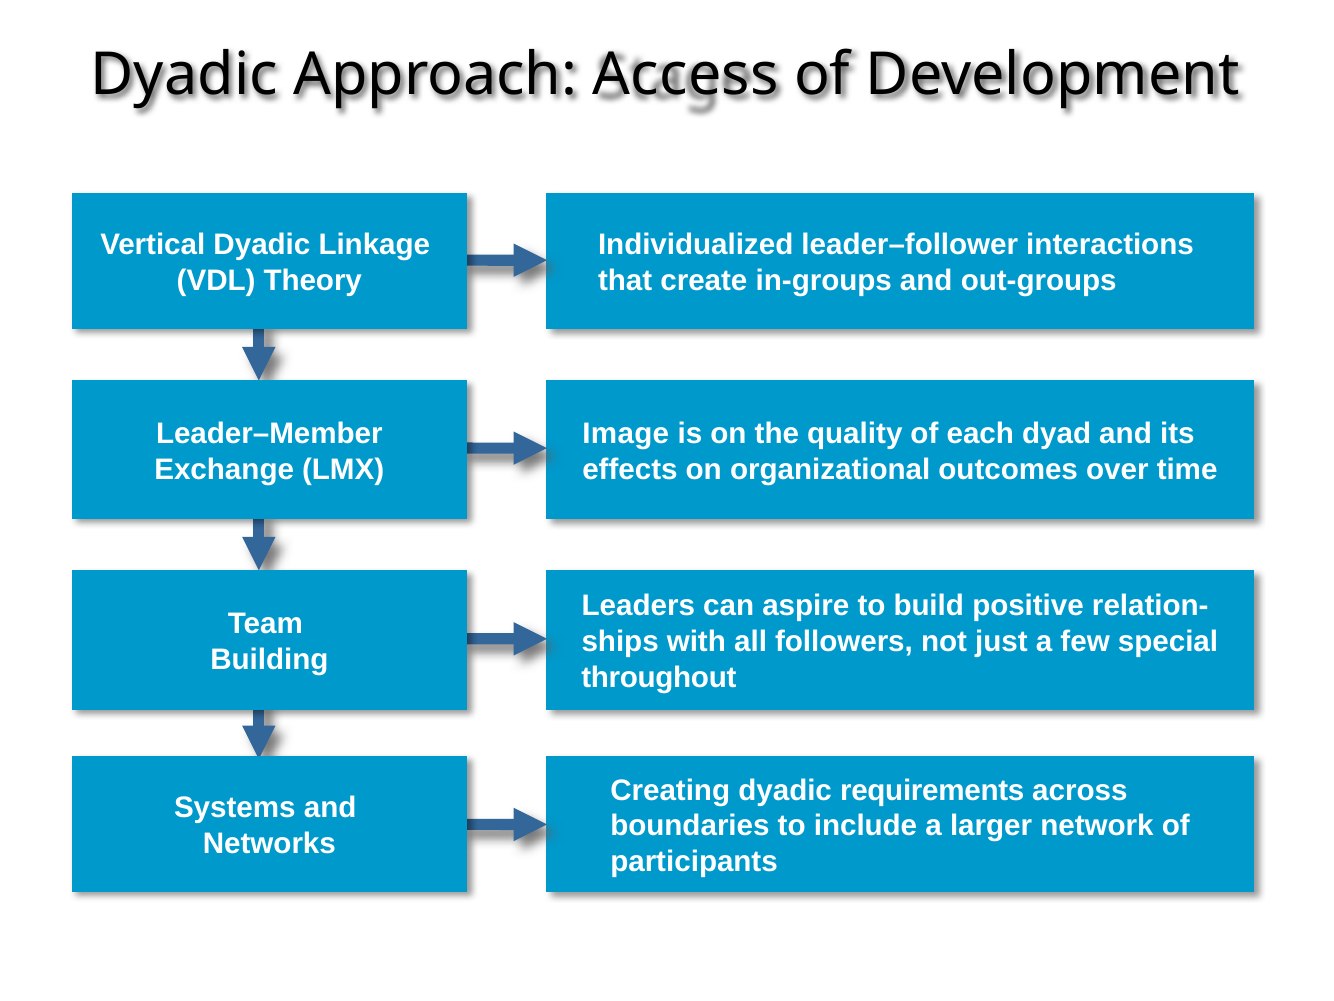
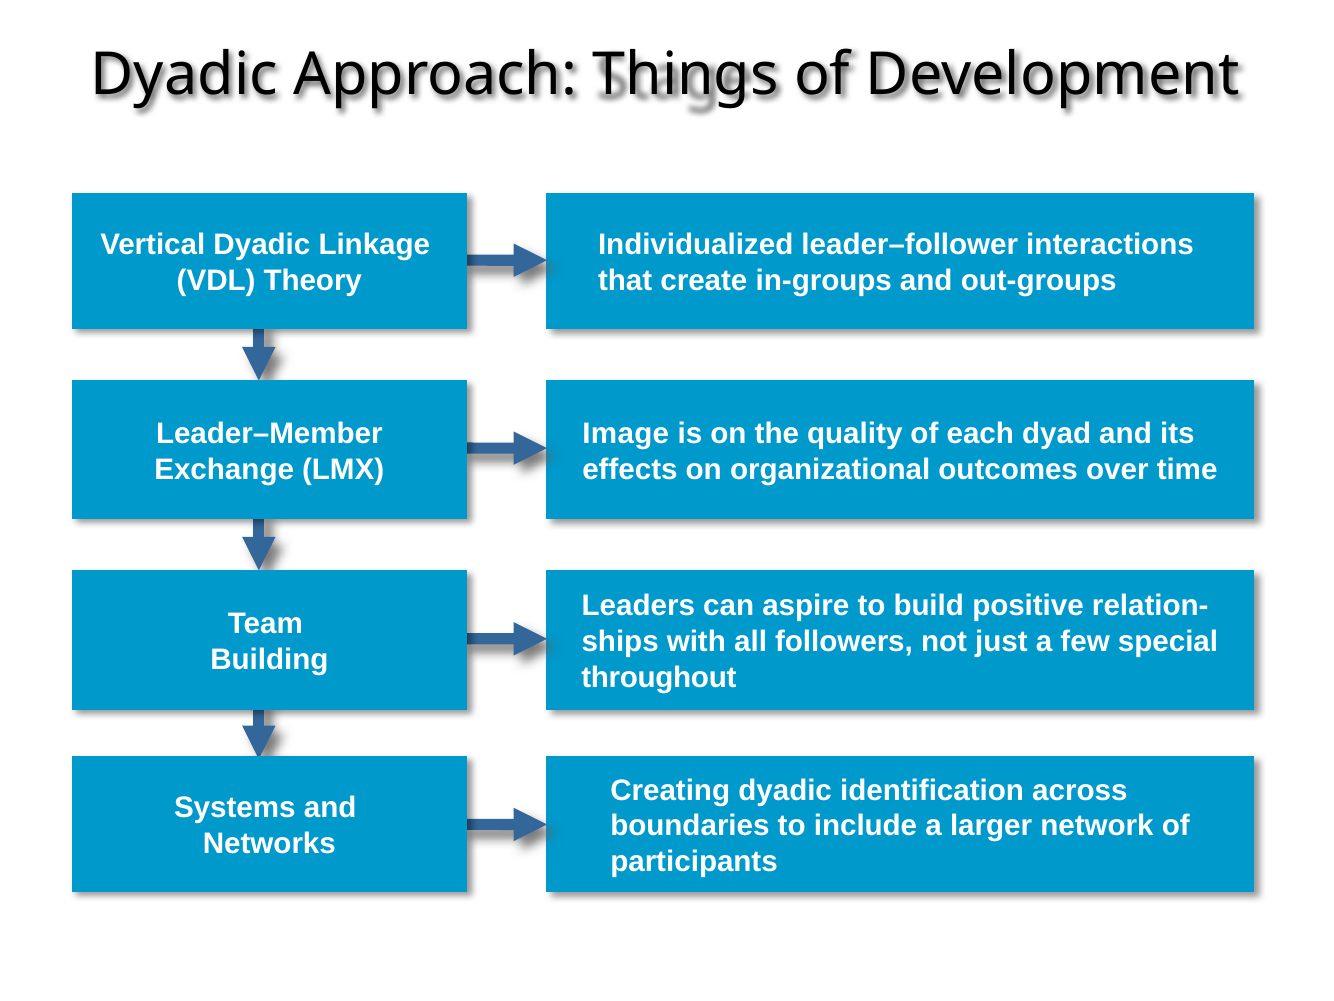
Access: Access -> Things (686, 75)
requirements: requirements -> identification (932, 790)
